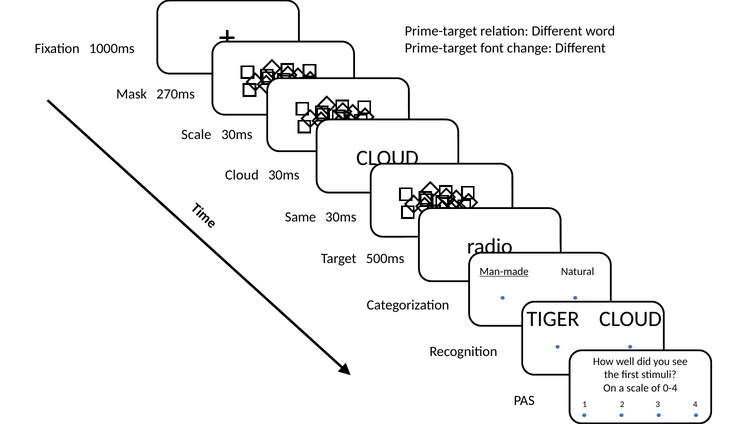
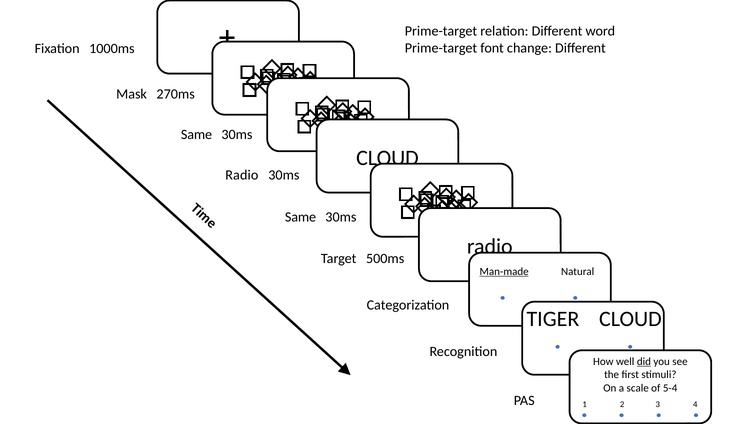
Scale: Scale -> Same (197, 135)
Cloud: Cloud -> Radio (242, 175)
did underline: none -> present (644, 362)
0-4: 0-4 -> 5-4 (670, 388)
